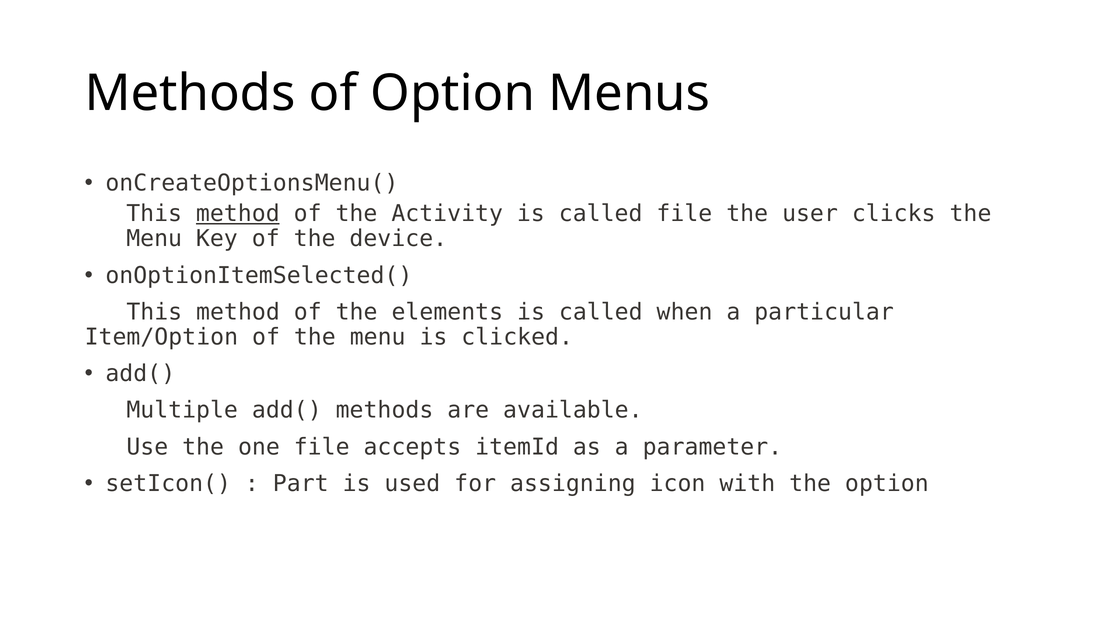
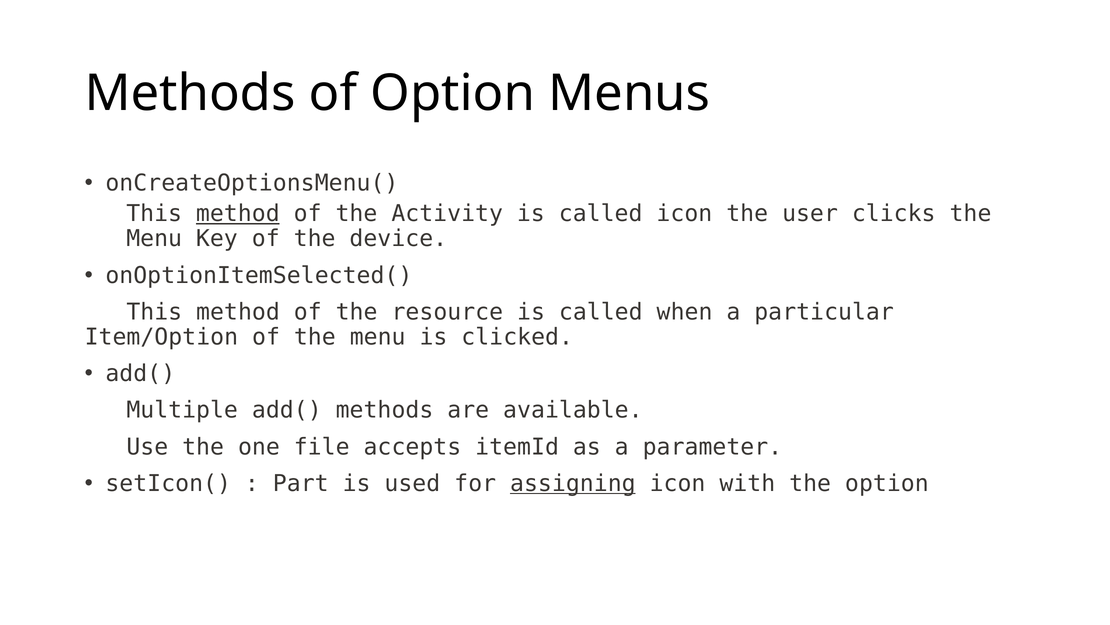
called file: file -> icon (684, 214)
elements: elements -> resource (447, 312)
assigning underline: none -> present (573, 483)
